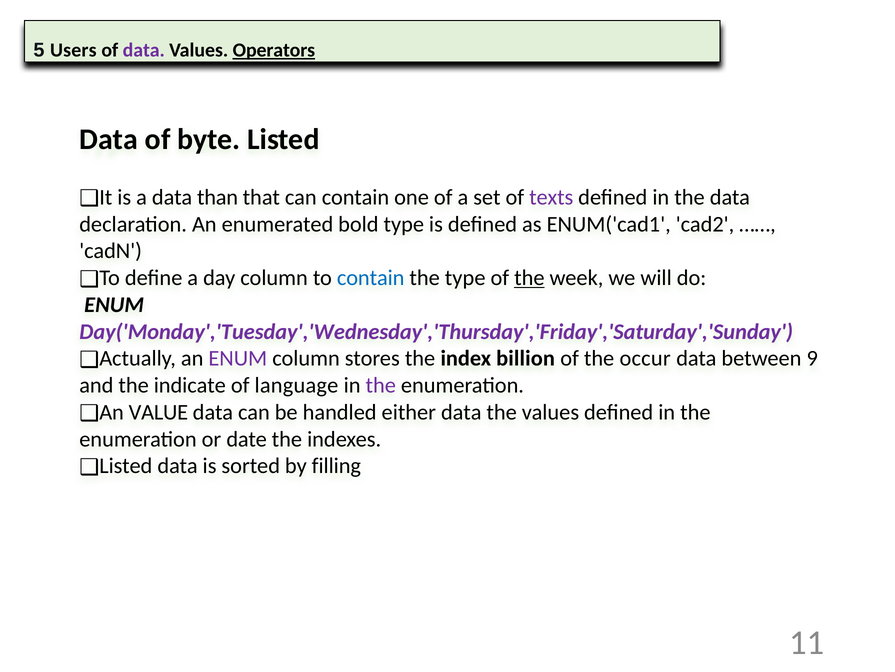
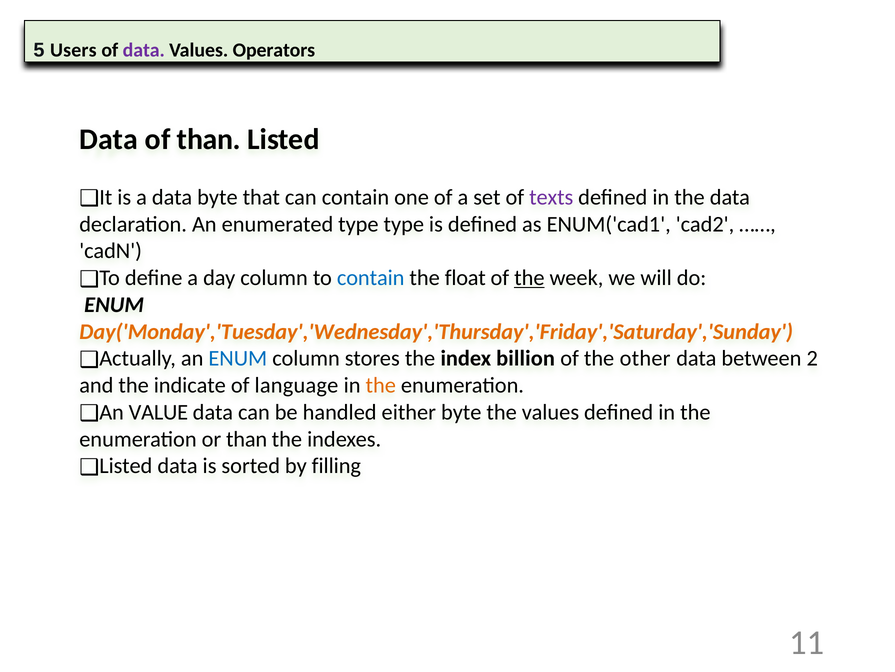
Operators underline: present -> none (274, 50)
of byte: byte -> than (209, 139)
data than: than -> byte (217, 197)
enumerated bold: bold -> type (358, 224)
the type: type -> float (465, 278)
Day('Monday','Tuesday','Wednesday','Thursday','Friday','Saturday','Sunday colour: purple -> orange (436, 331)
ENUM colour: purple -> blue (238, 358)
occur: occur -> other (645, 358)
9: 9 -> 2 (812, 358)
the colour: purple -> orange (381, 385)
either data: data -> byte (461, 412)
or date: date -> than (247, 439)
